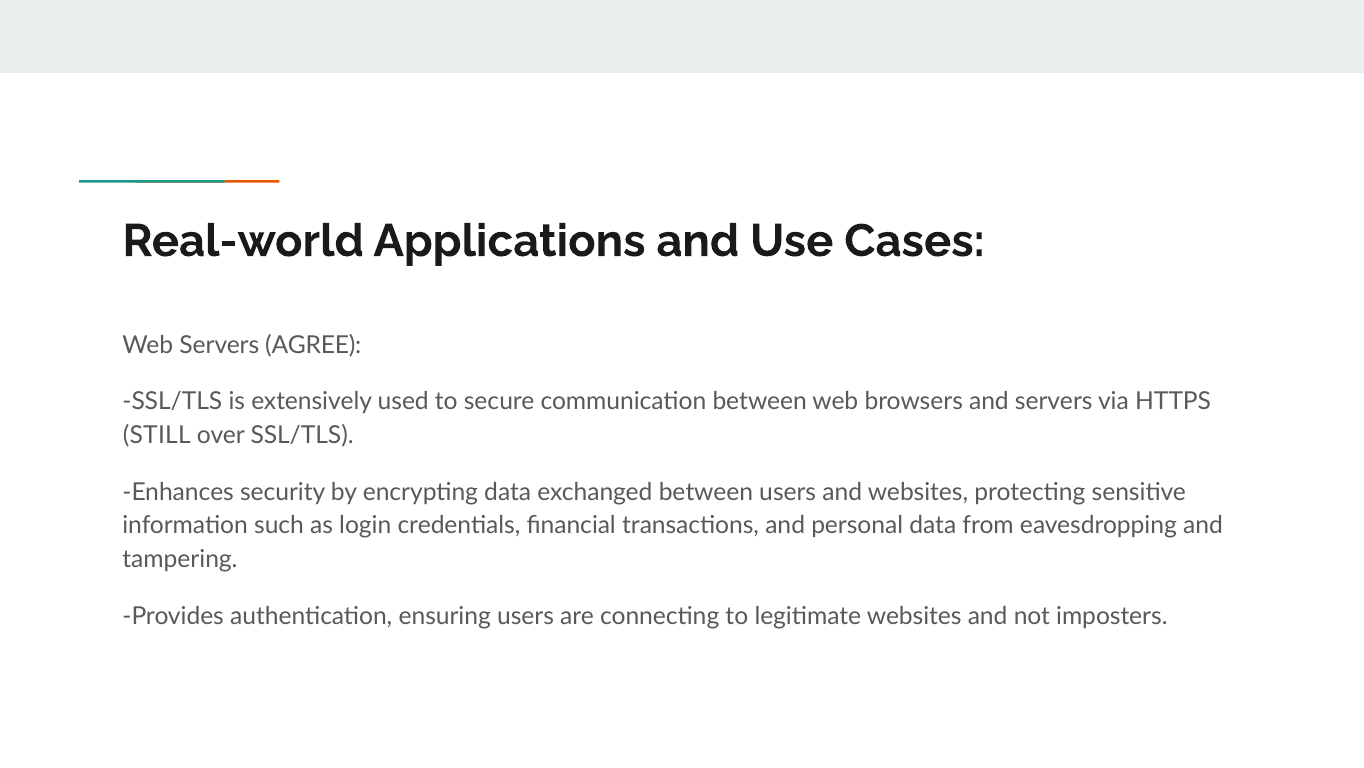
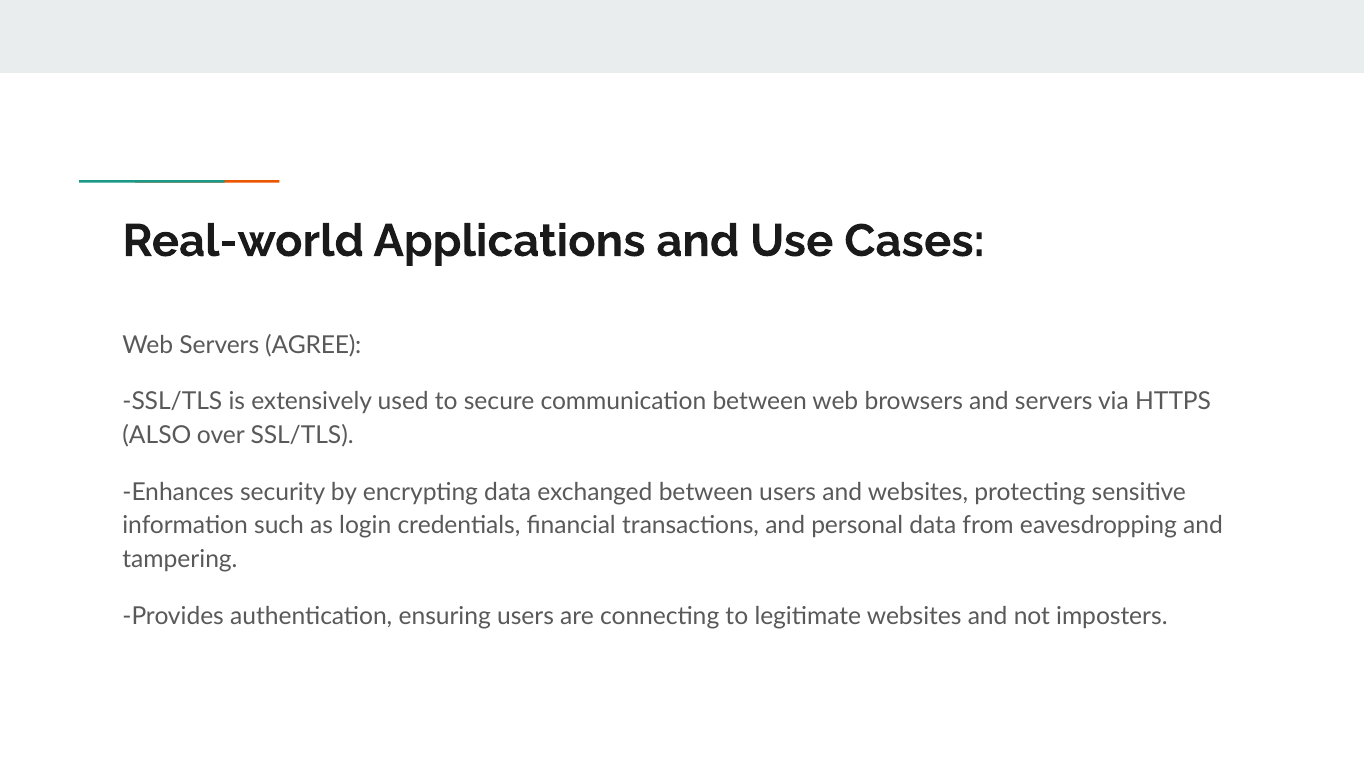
STILL: STILL -> ALSO (157, 435)
